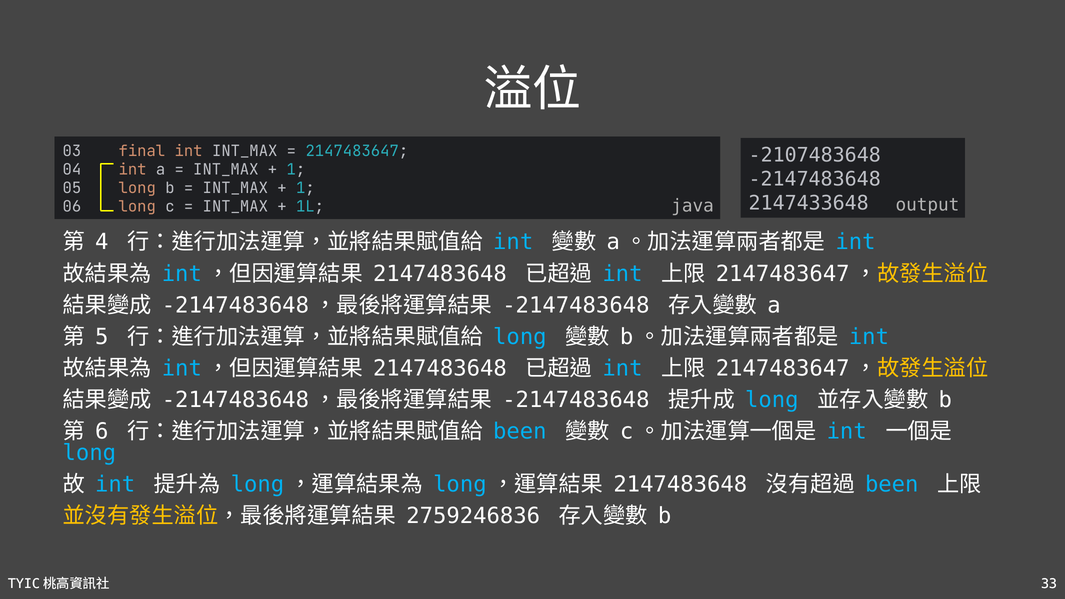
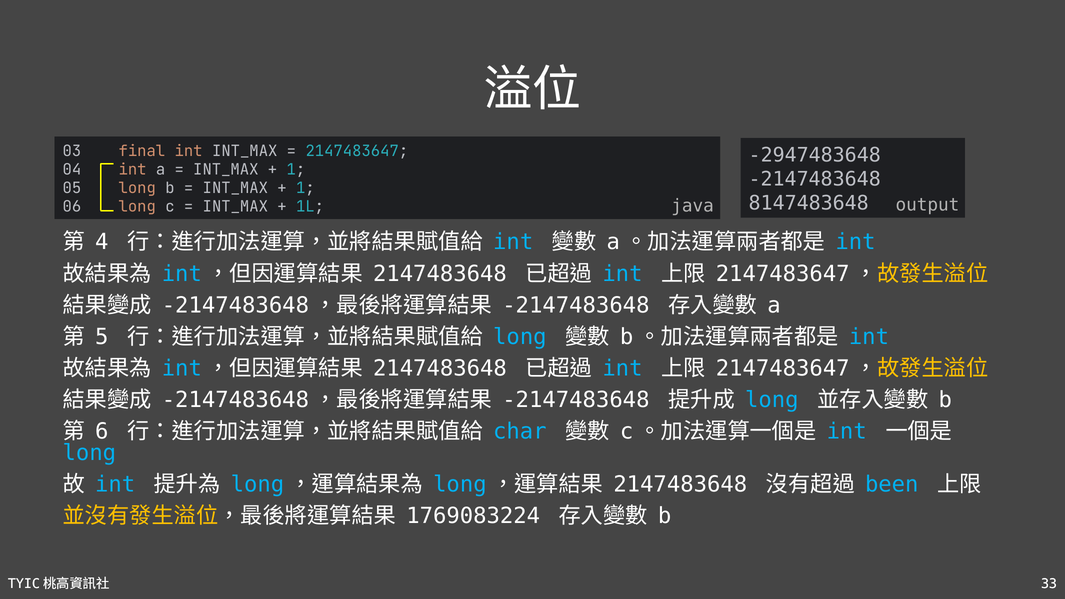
-2107483648: -2107483648 -> -2947483648 (815, 155)
2147433648: 2147433648 -> 8147483648 (809, 203)
been: been -> char (520, 431)
2759246836: 2759246836 -> 1769083224 (473, 516)
